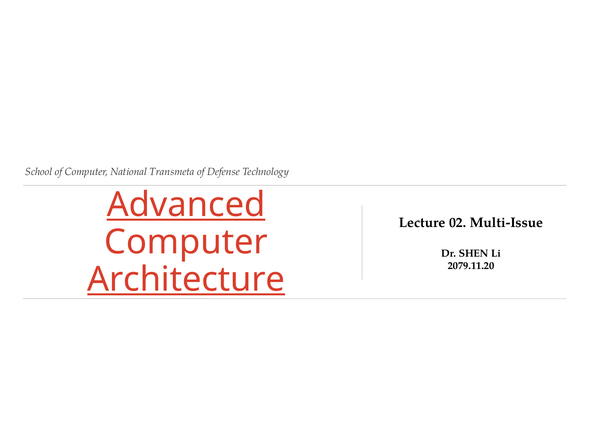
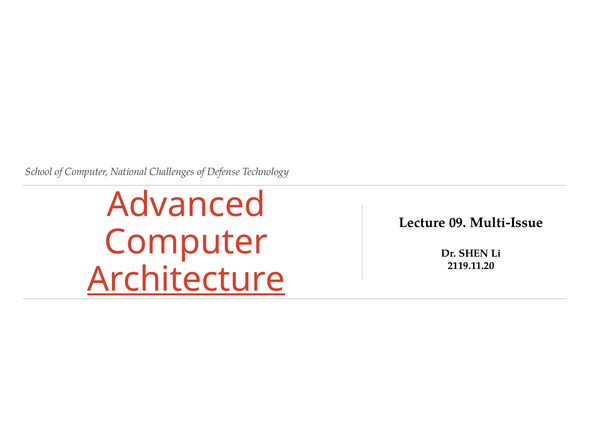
Transmeta: Transmeta -> Challenges (172, 172)
Advanced underline: present -> none (186, 205)
02: 02 -> 09 (458, 222)
2079.11.20: 2079.11.20 -> 2119.11.20 (471, 266)
